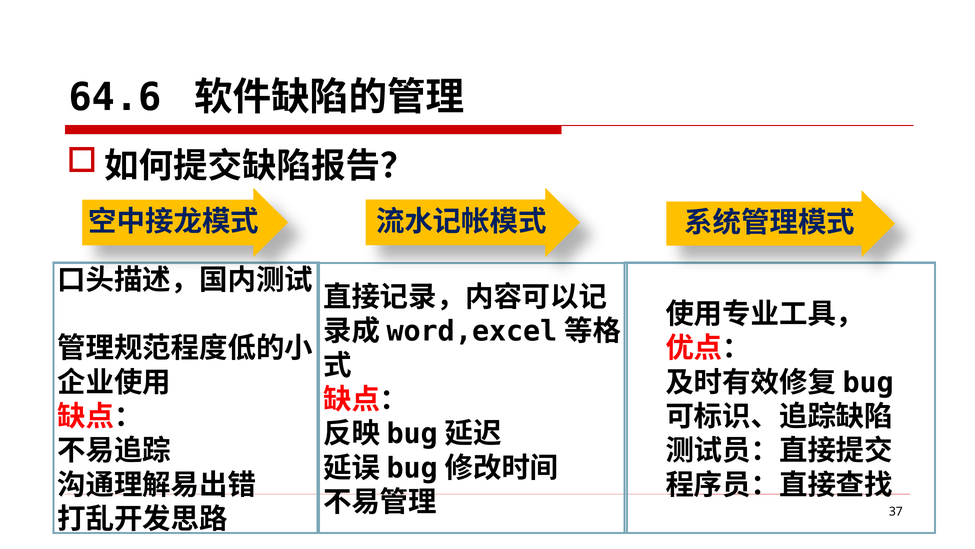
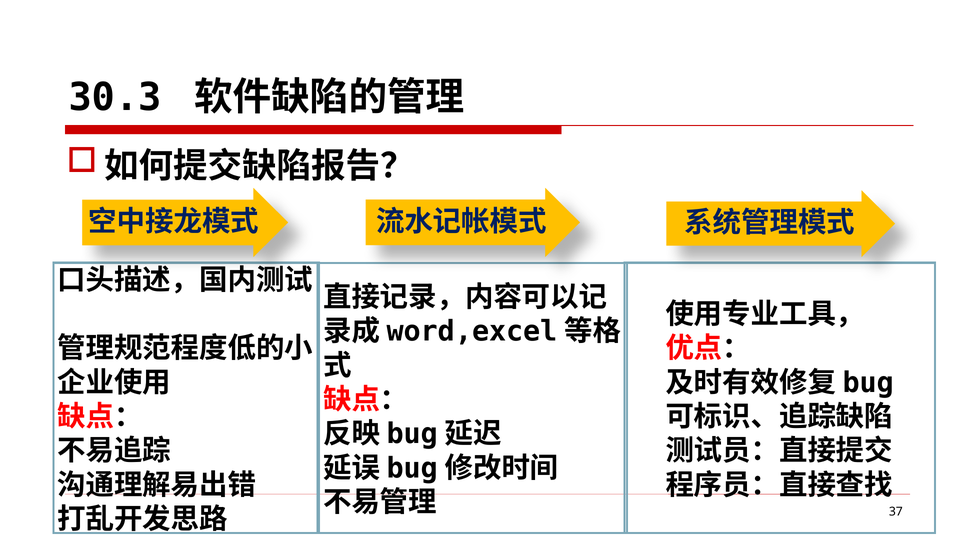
64.6: 64.6 -> 30.3 (115, 97)
